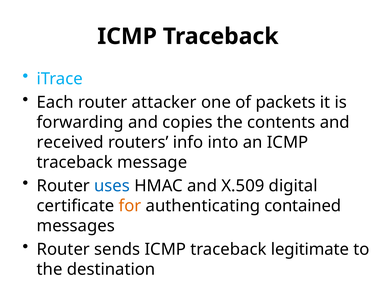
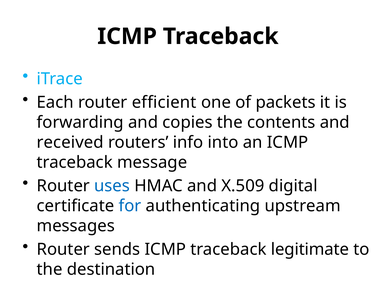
attacker: attacker -> efficient (164, 102)
for colour: orange -> blue (130, 206)
contained: contained -> upstream (303, 206)
